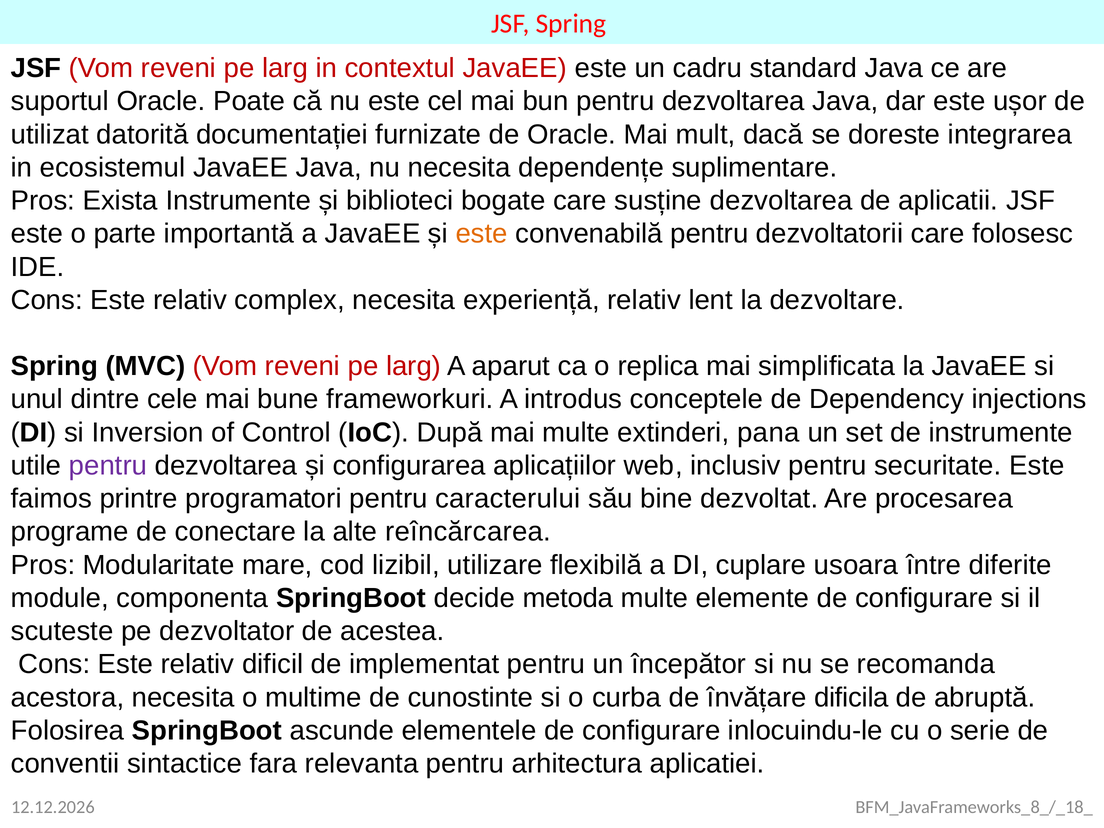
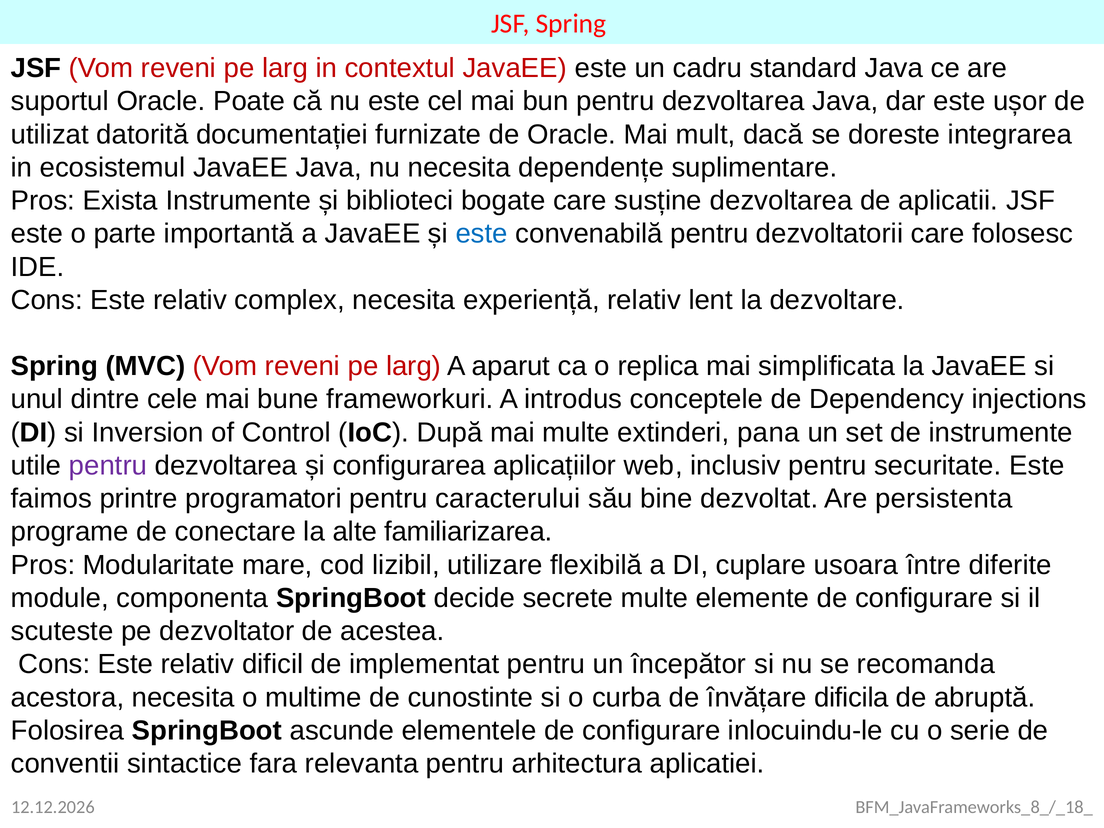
este colour: orange -> blue (482, 234)
procesarea: procesarea -> persistenta (944, 499)
reîncărcarea: reîncărcarea -> familiarizarea (468, 532)
metoda: metoda -> secrete (568, 598)
